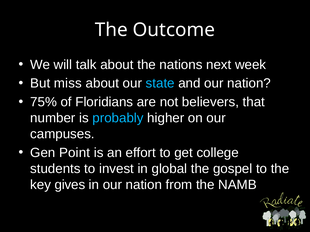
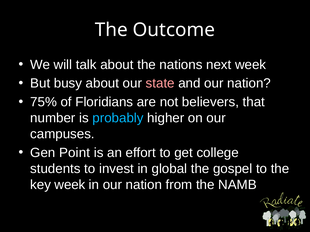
miss: miss -> busy (68, 84)
state colour: light blue -> pink (160, 84)
key gives: gives -> week (70, 185)
